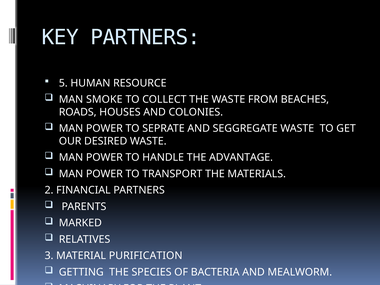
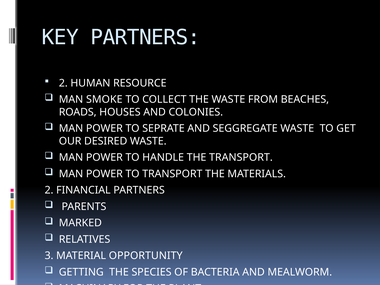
5: 5 -> 2 (63, 83)
THE ADVANTAGE: ADVANTAGE -> TRANSPORT (241, 158)
PURIFICATION: PURIFICATION -> OPPORTUNITY (146, 256)
